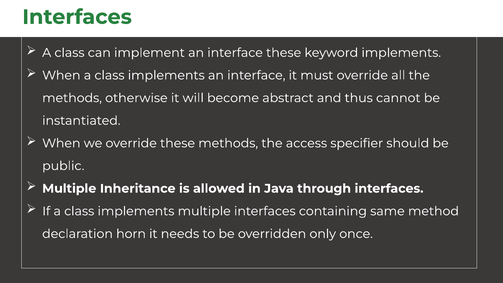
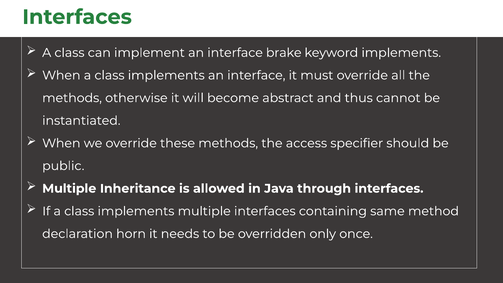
interface these: these -> brake (284, 53)
